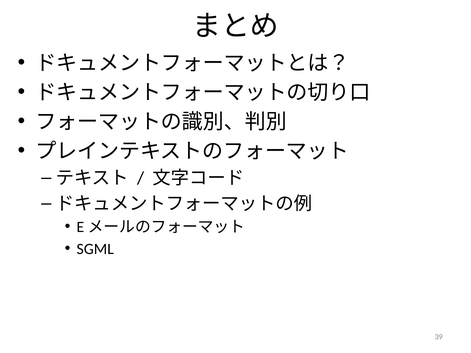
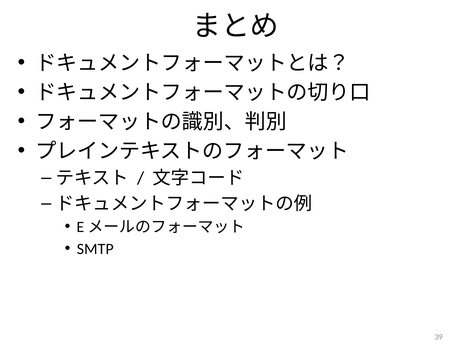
SGML: SGML -> SMTP (95, 249)
